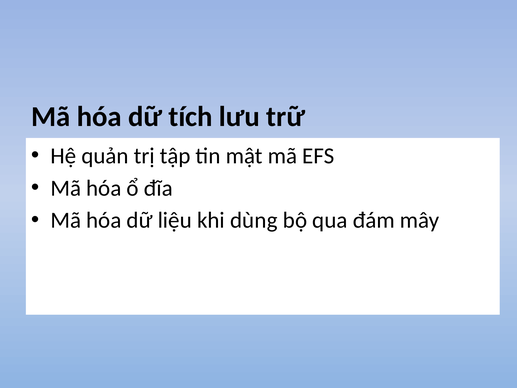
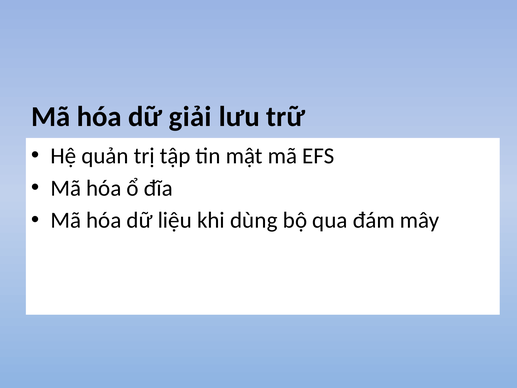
tích: tích -> giải (190, 117)
